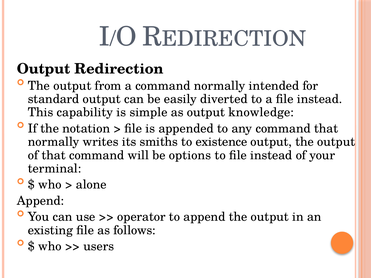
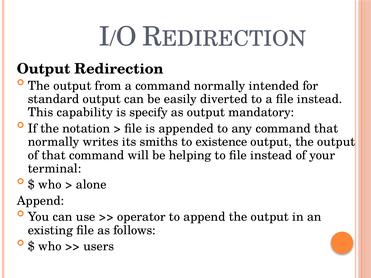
simple: simple -> specify (149, 112)
knowledge: knowledge -> mandatory (261, 112)
options: options -> helping (190, 155)
